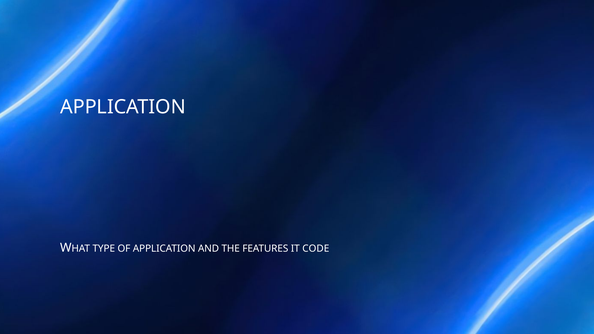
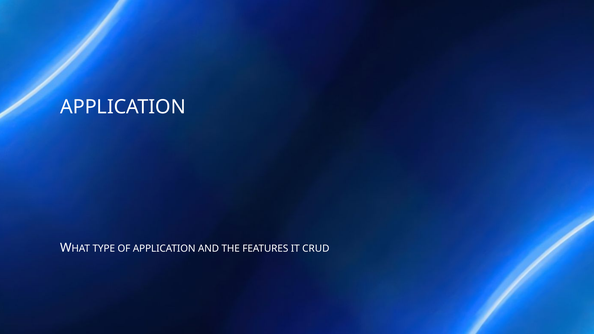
CODE: CODE -> CRUD (316, 249)
